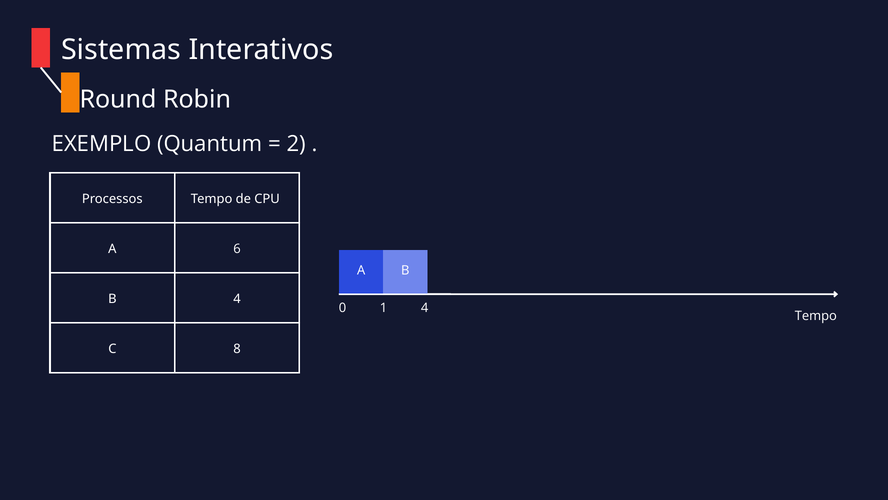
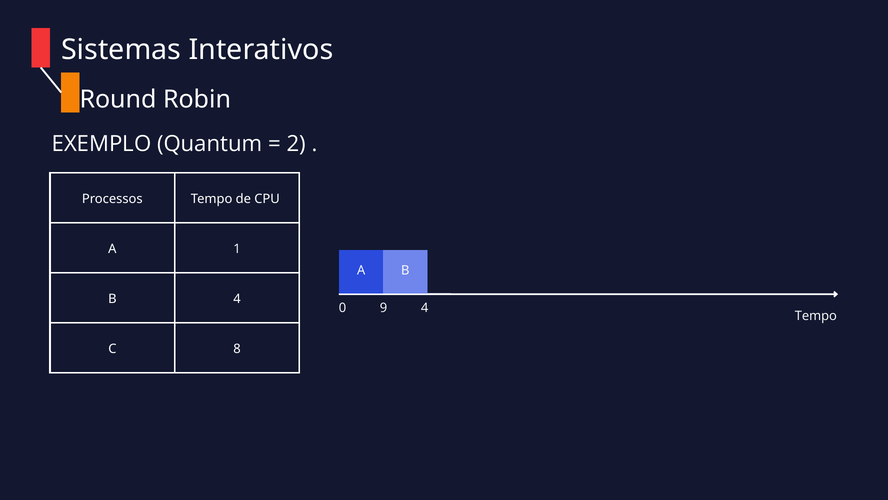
6: 6 -> 1 (237, 249)
1: 1 -> 9 (384, 308)
